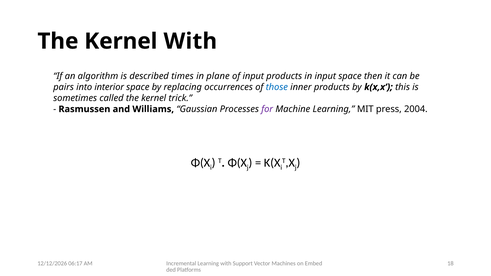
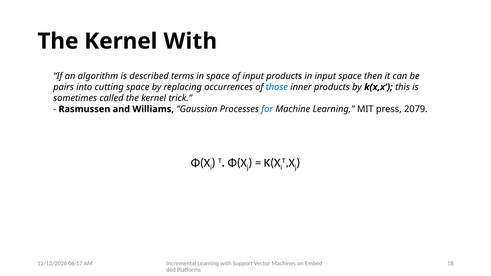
times: times -> terms (183, 76)
in plane: plane -> space (218, 76)
interior: interior -> cutting (109, 87)
for colour: purple -> blue (267, 109)
2004: 2004 -> 2079 (416, 109)
